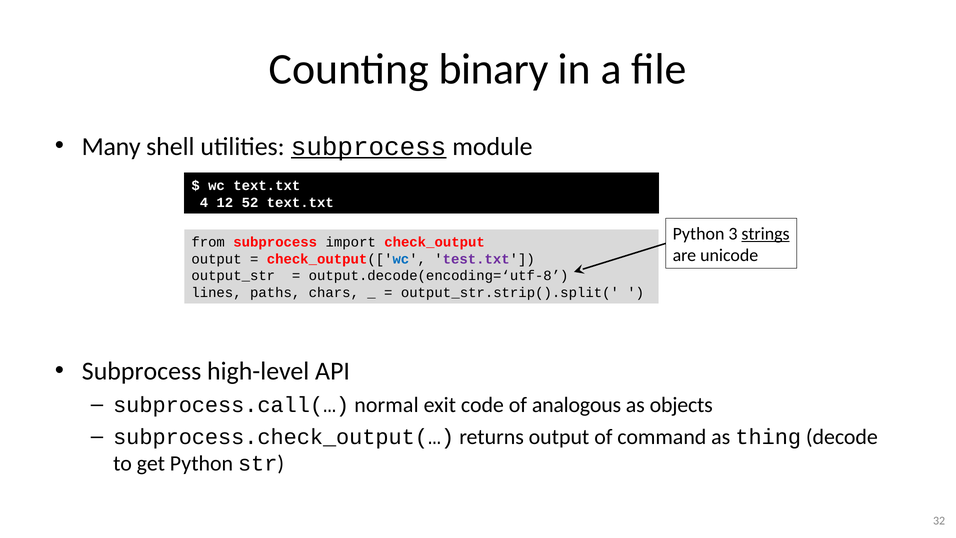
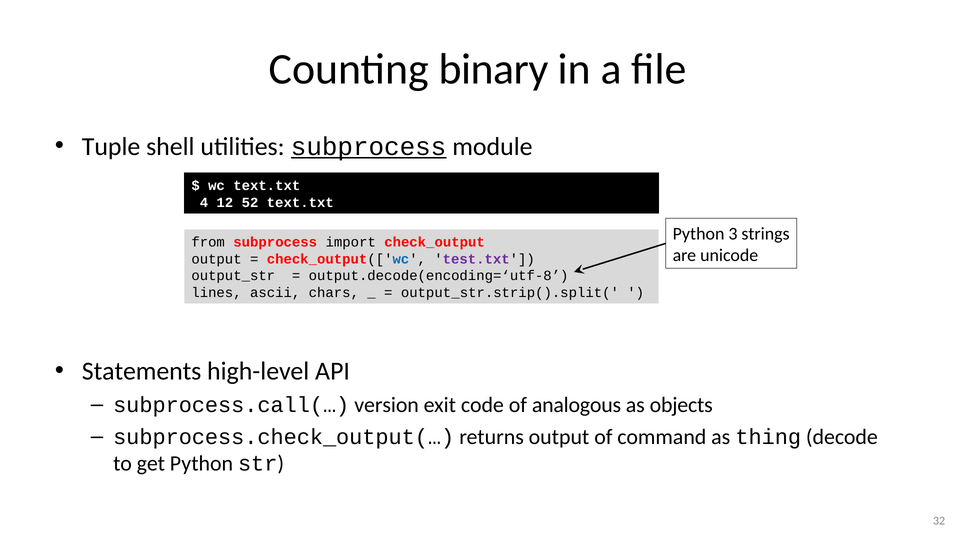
Many: Many -> Tuple (111, 146)
strings underline: present -> none (766, 234)
paths: paths -> ascii (275, 292)
Subprocess: Subprocess -> Statements (142, 371)
normal: normal -> version (387, 405)
